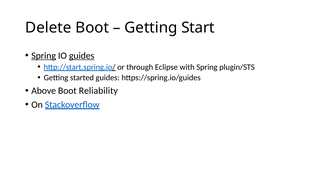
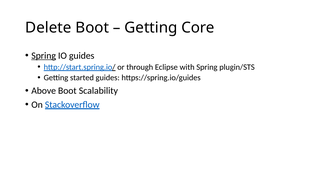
Start: Start -> Core (198, 28)
guides underline: present -> none (82, 56)
Reliability: Reliability -> Scalability (98, 91)
